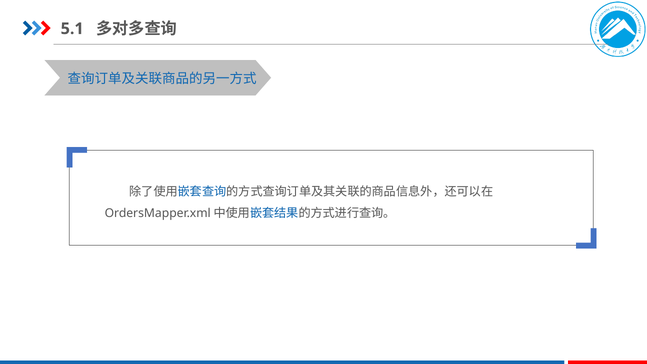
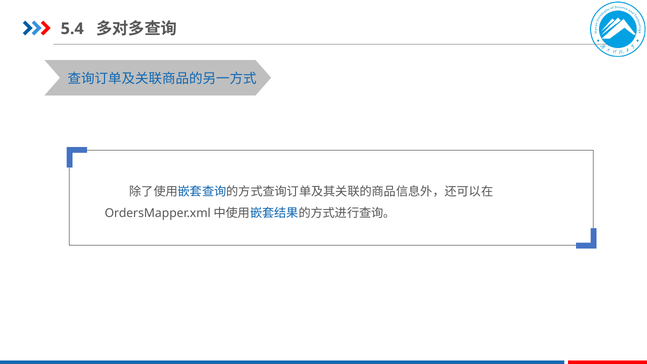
5.1: 5.1 -> 5.4 (72, 29)
